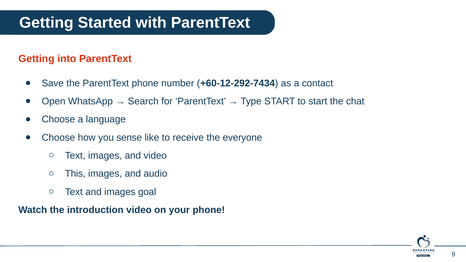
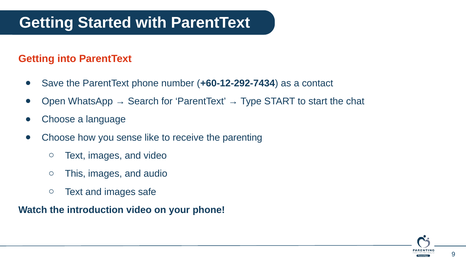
everyone: everyone -> parenting (242, 138)
goal: goal -> safe (147, 192)
